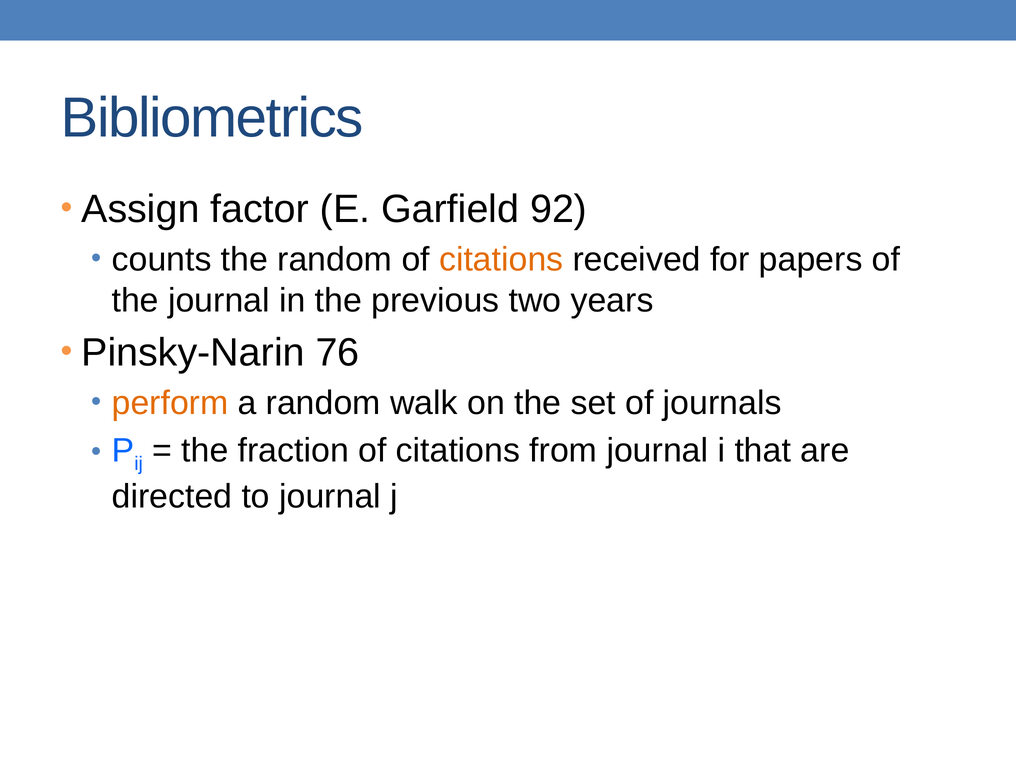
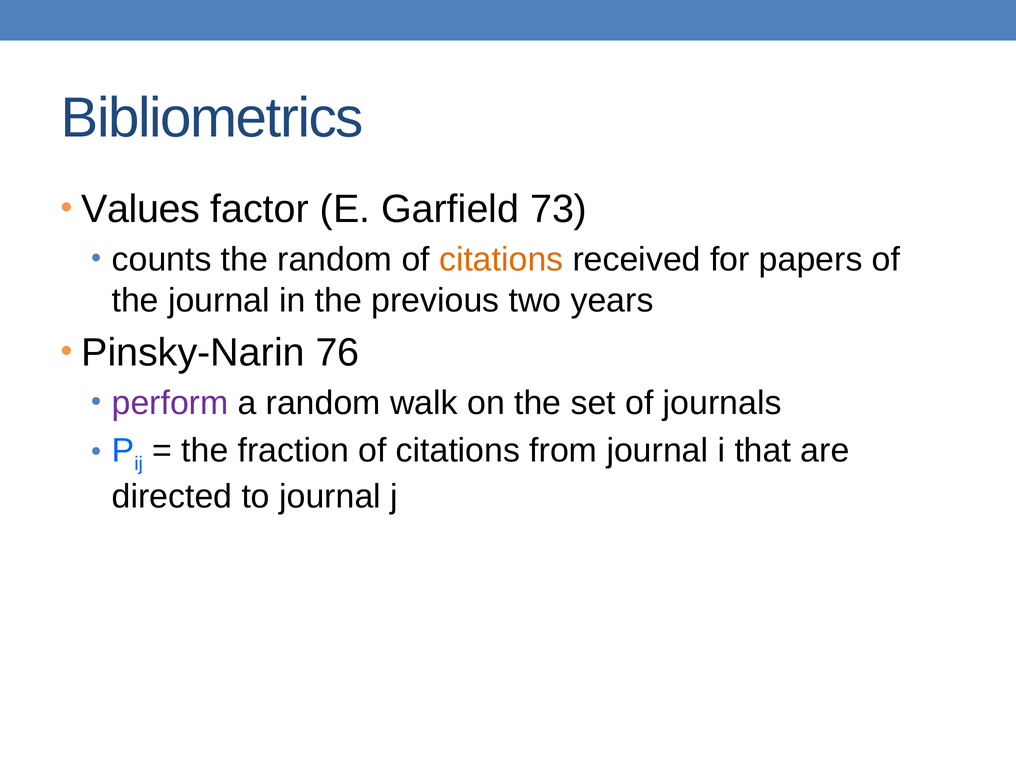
Assign: Assign -> Values (141, 209)
92: 92 -> 73 (559, 209)
perform colour: orange -> purple (170, 403)
